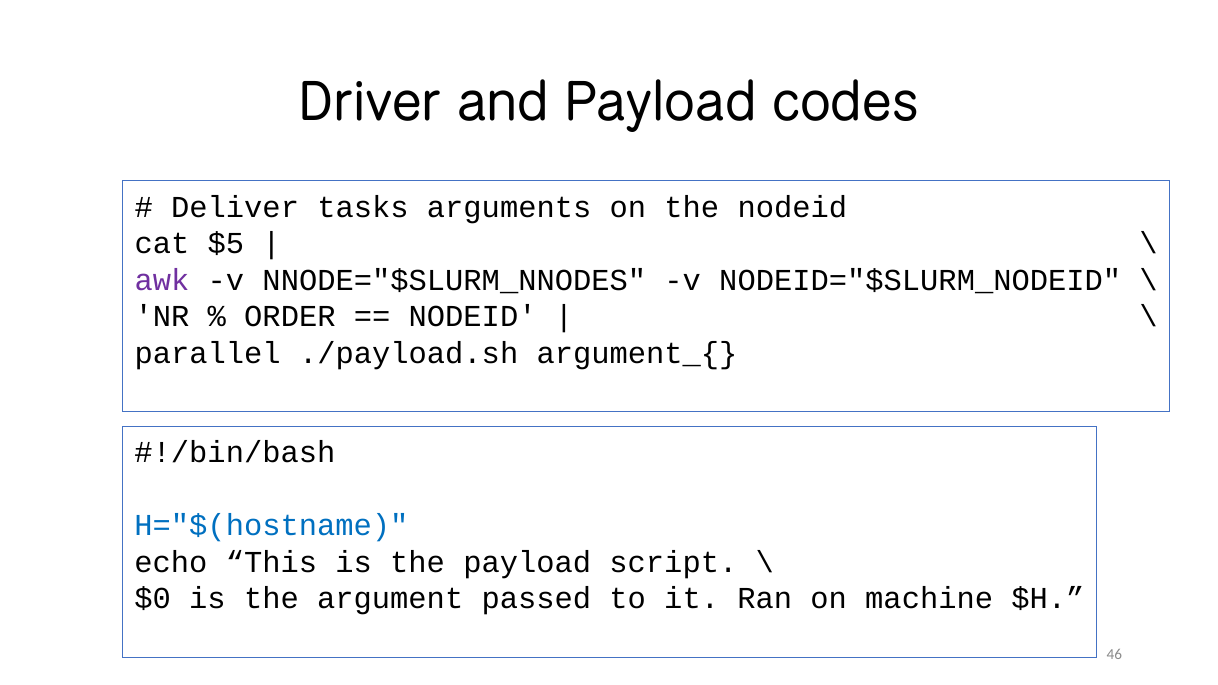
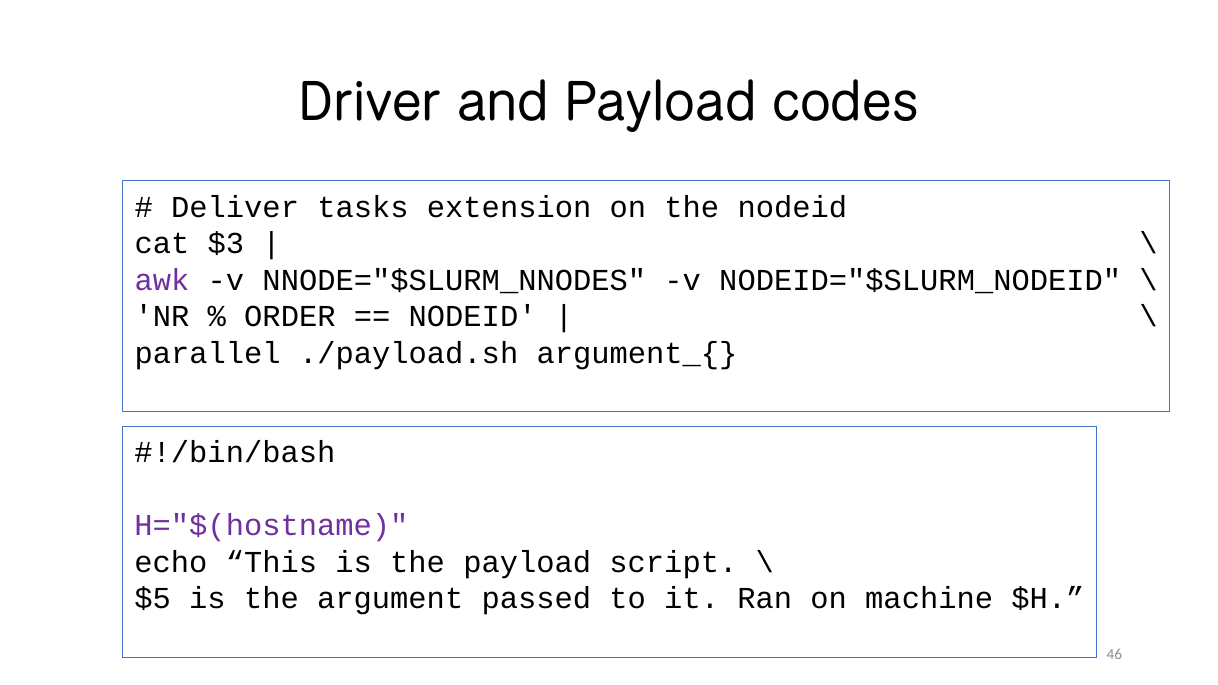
arguments: arguments -> extension (509, 207)
$5: $5 -> $3 (226, 244)
H="$(hostname colour: blue -> purple (271, 526)
$0: $0 -> $5 (153, 599)
